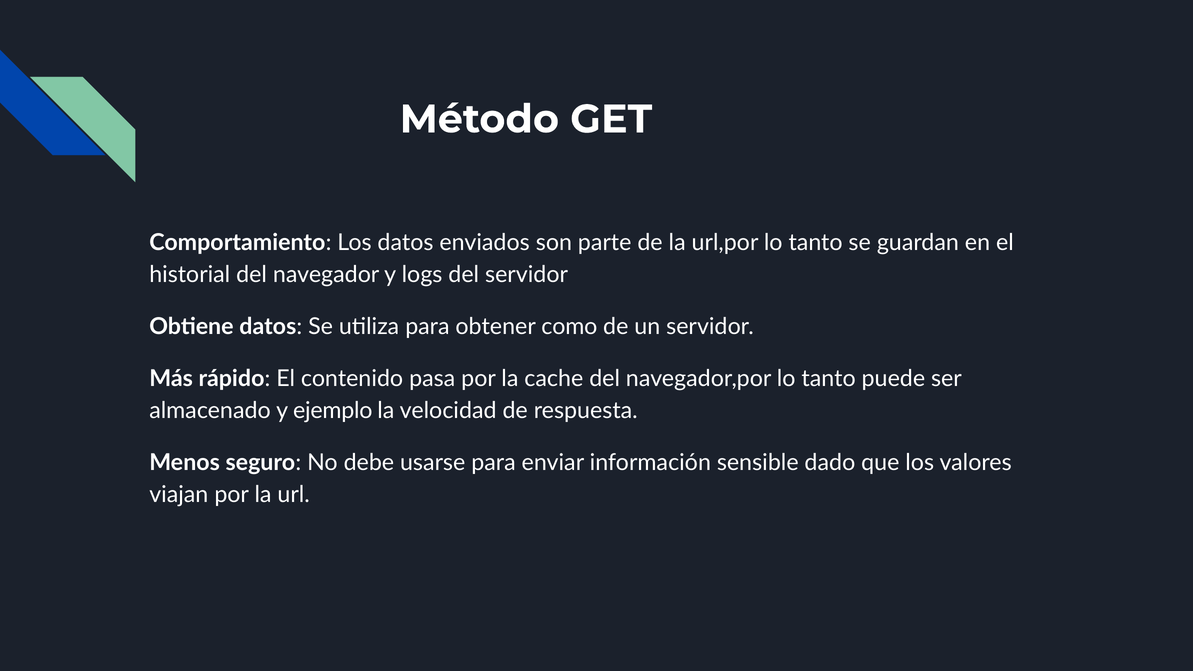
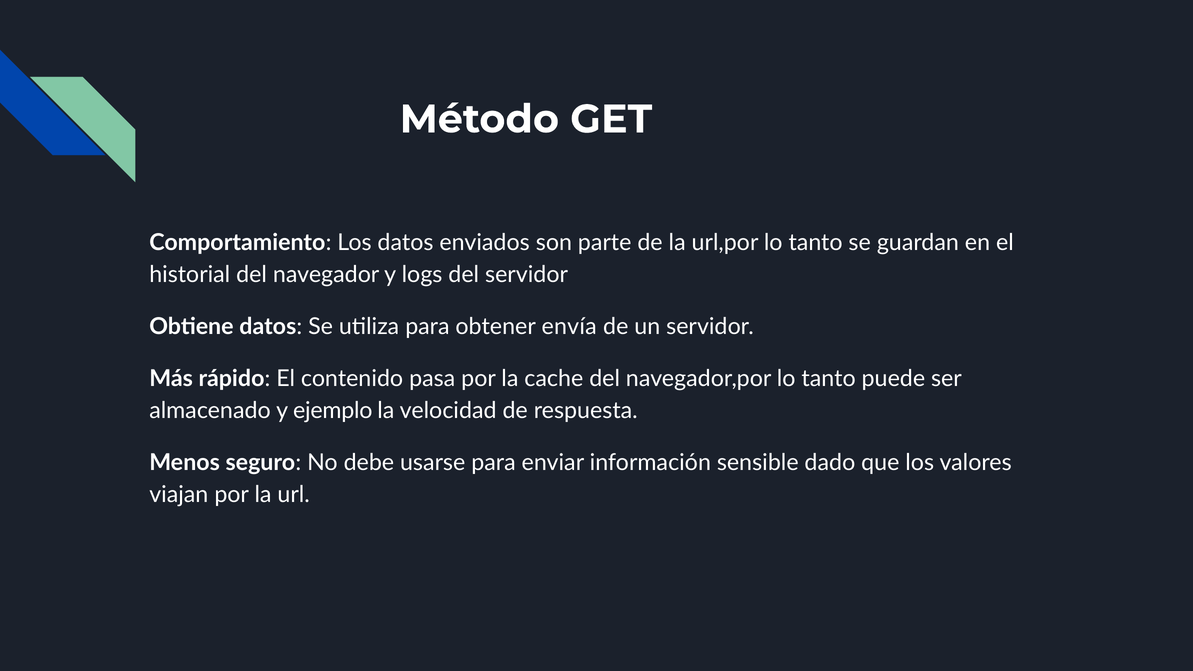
como: como -> envía (569, 327)
